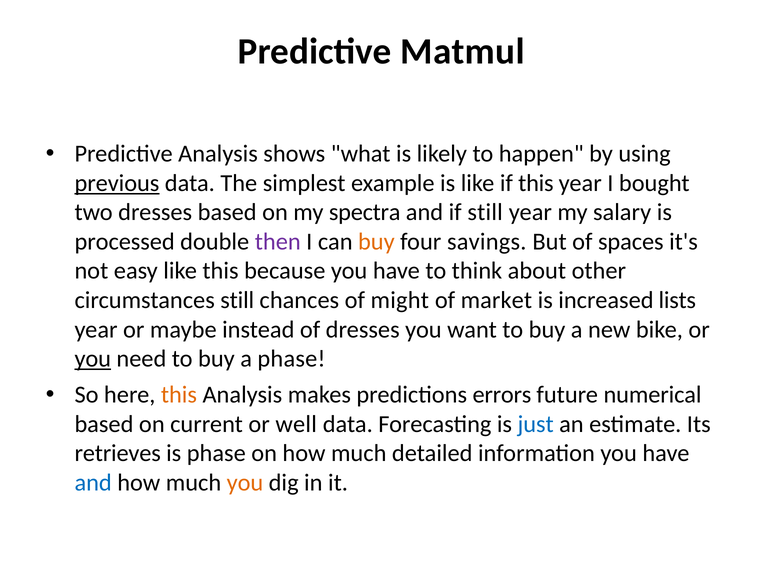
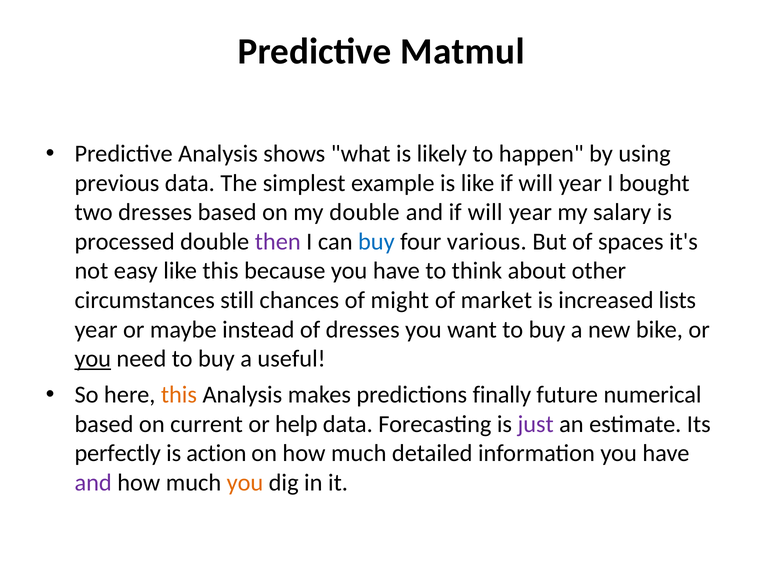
previous underline: present -> none (117, 183)
like if this: this -> will (536, 183)
my spectra: spectra -> double (364, 212)
and if still: still -> will (485, 212)
buy colour: orange -> blue (376, 242)
savings: savings -> various (487, 242)
a phase: phase -> useful (292, 359)
errors: errors -> finally (502, 395)
well: well -> help (296, 424)
just colour: blue -> purple (536, 424)
retrieves: retrieves -> perfectly (118, 453)
is phase: phase -> action (216, 453)
and colour: blue -> purple (93, 483)
